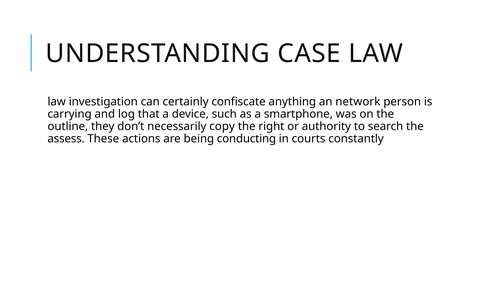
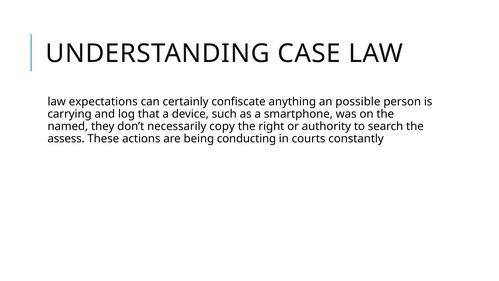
investigation: investigation -> expectations (103, 102)
network: network -> possible (358, 102)
outline: outline -> named (68, 126)
